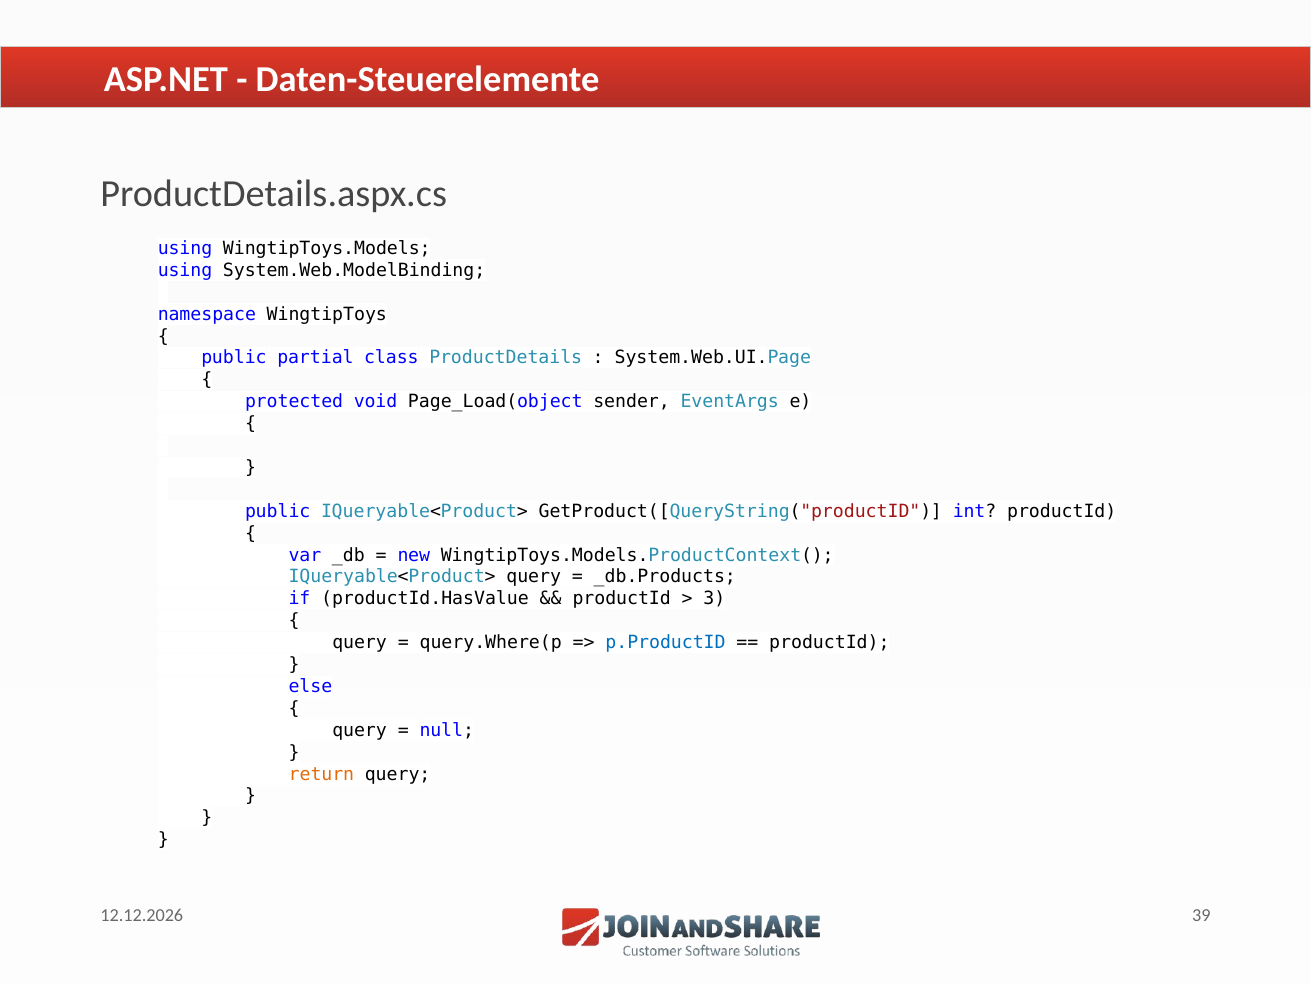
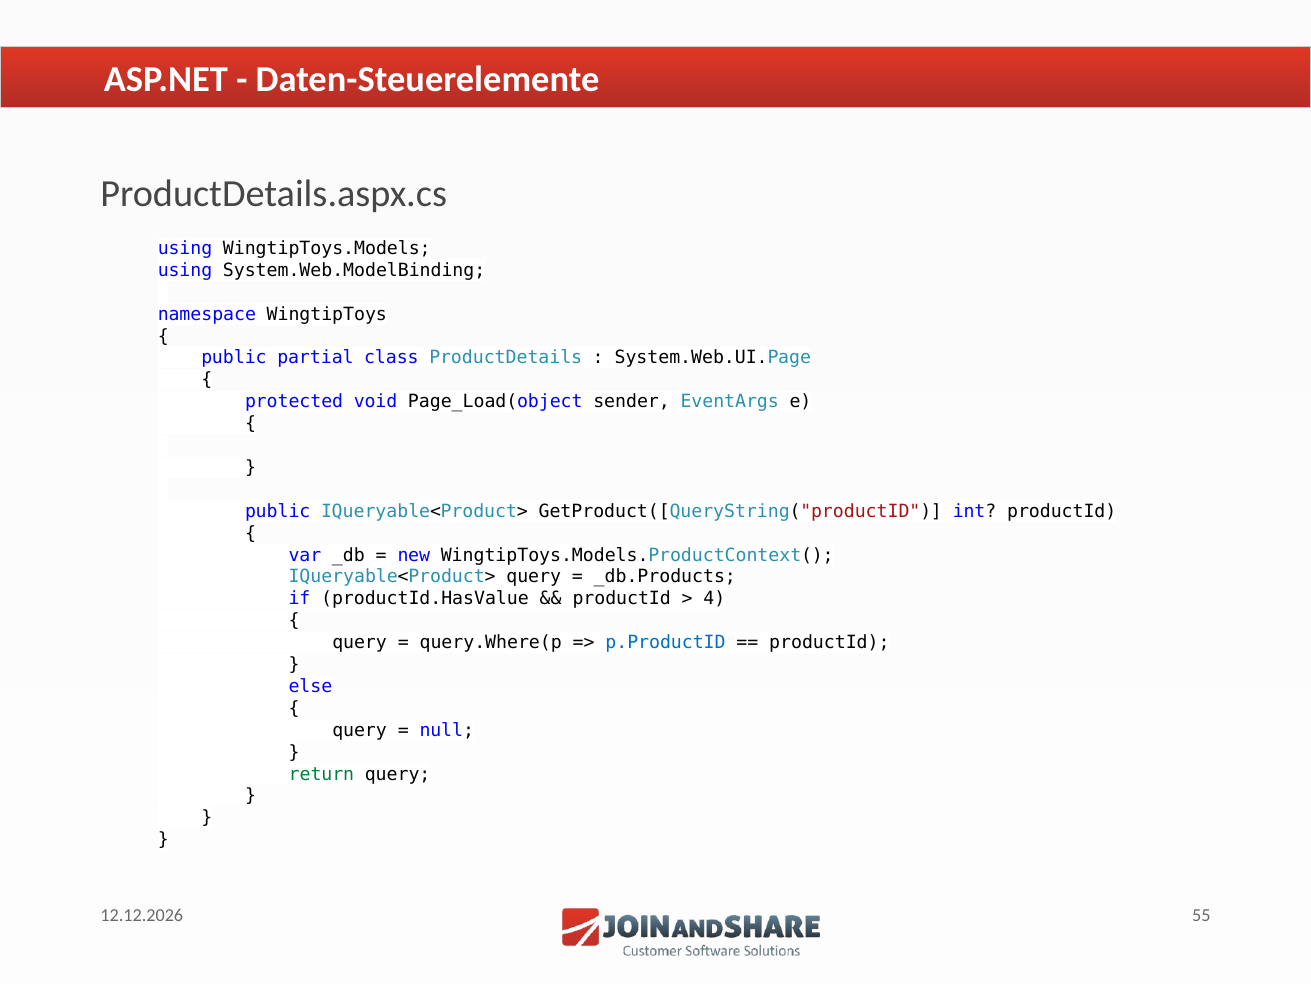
3: 3 -> 4 (714, 598)
return colour: orange -> green (321, 773)
39: 39 -> 55 (1201, 915)
